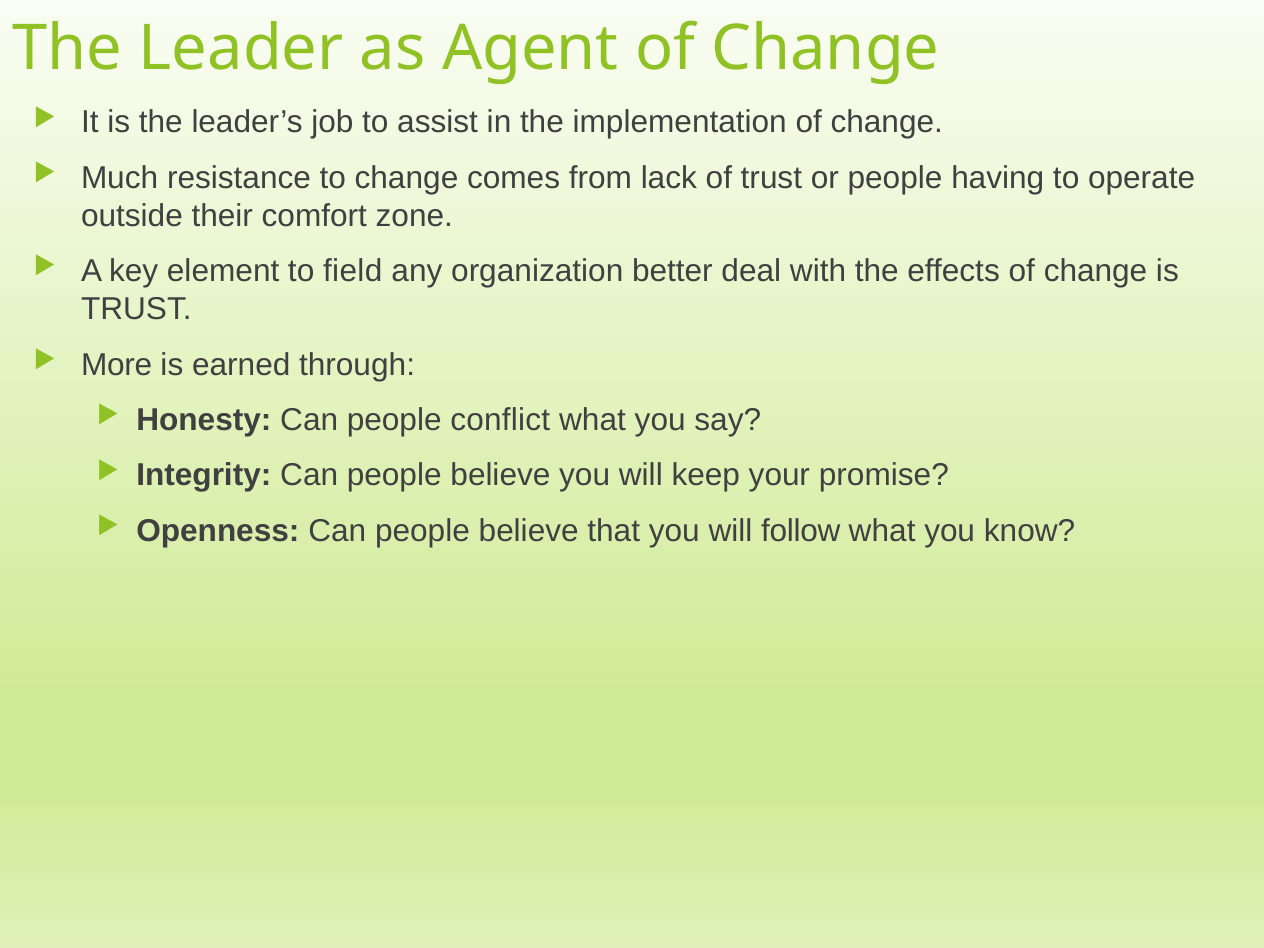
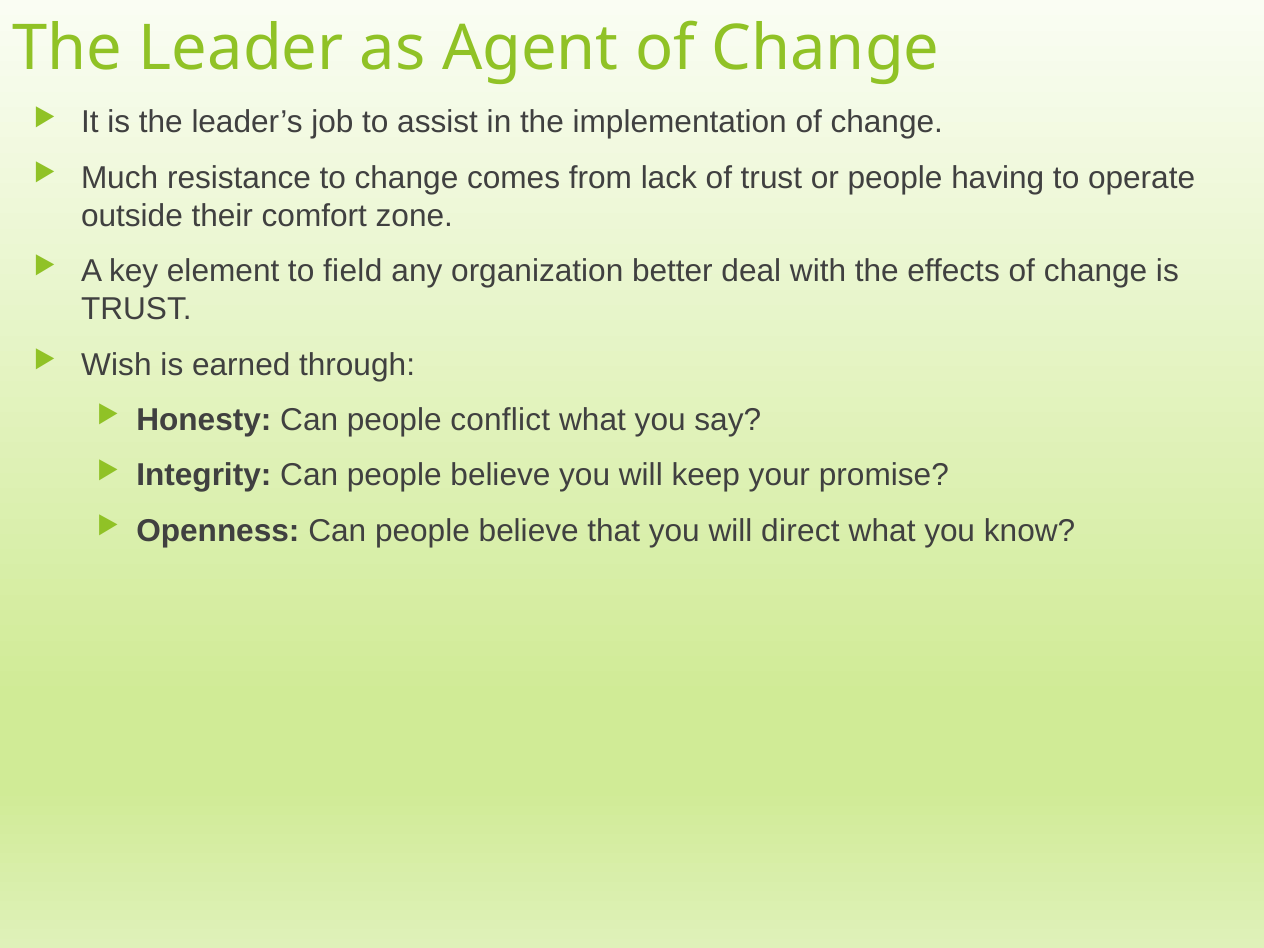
More: More -> Wish (116, 365)
follow: follow -> direct (800, 531)
